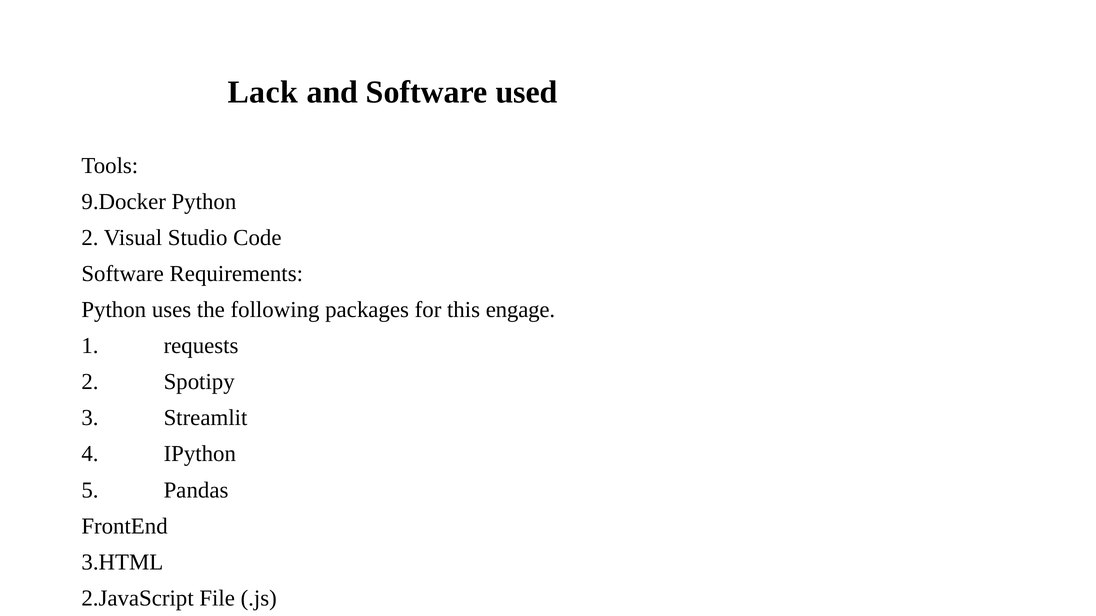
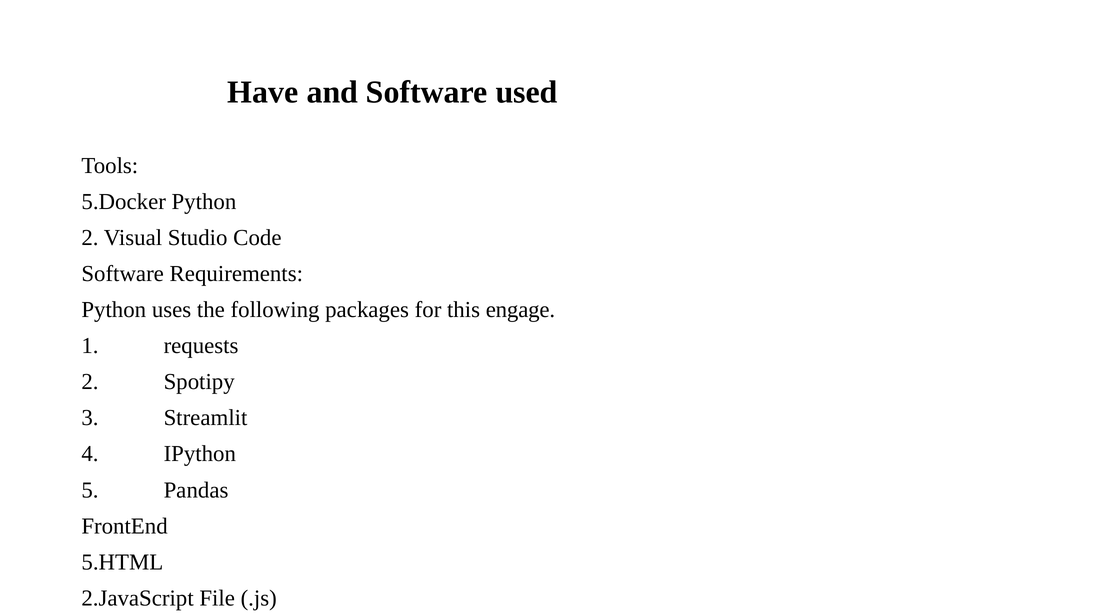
Lack: Lack -> Have (263, 92)
9.Docker: 9.Docker -> 5.Docker (124, 202)
3.HTML: 3.HTML -> 5.HTML (122, 563)
